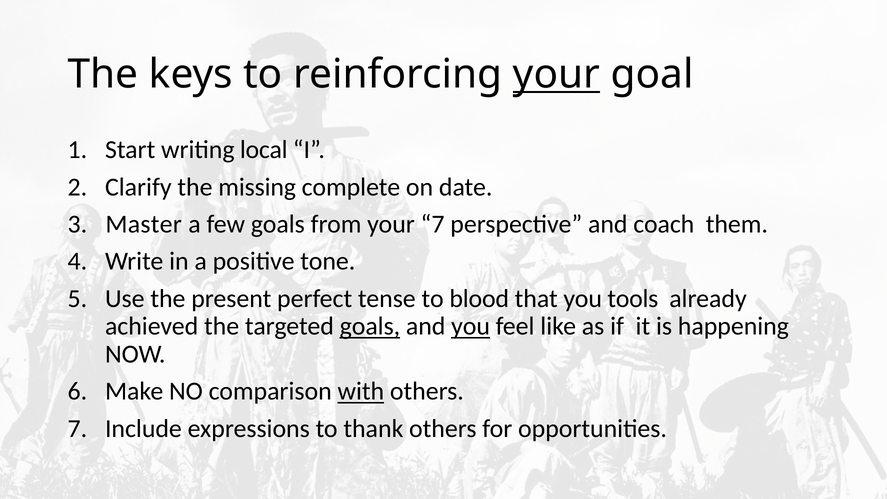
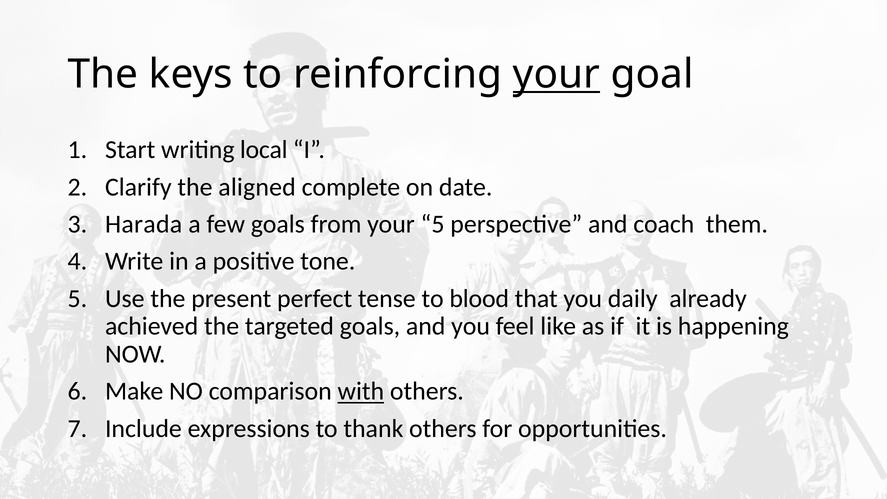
missing: missing -> aligned (257, 187)
Master: Master -> Harada (144, 224)
your 7: 7 -> 5 (433, 224)
tools: tools -> daily (633, 298)
goals underline: present -> none (370, 326)
you underline: present -> none (471, 326)
